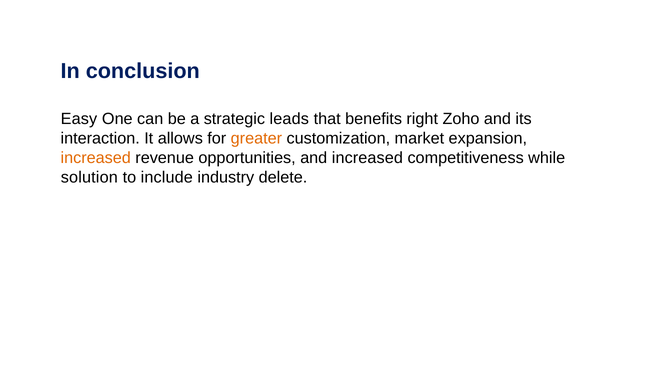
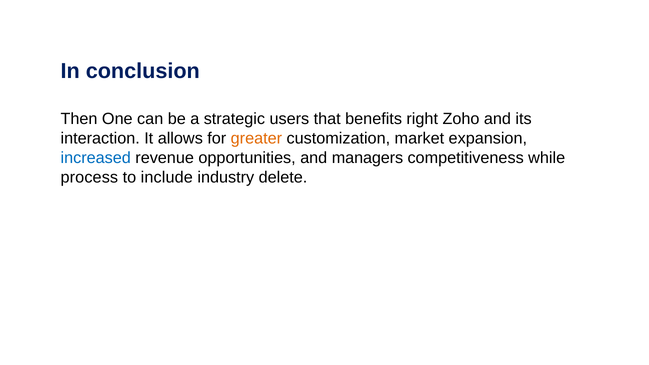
Easy: Easy -> Then (79, 119)
leads: leads -> users (289, 119)
increased colour: orange -> blue (96, 158)
and increased: increased -> managers (367, 158)
solution: solution -> process (89, 177)
